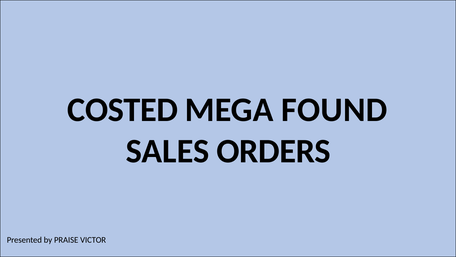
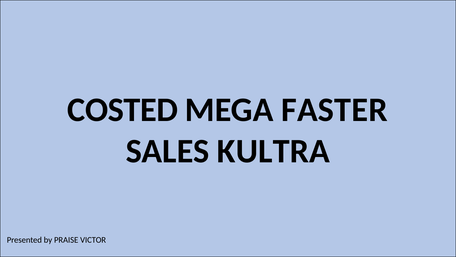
FOUND: FOUND -> FASTER (334, 110)
ORDERS: ORDERS -> KULTRA (273, 151)
